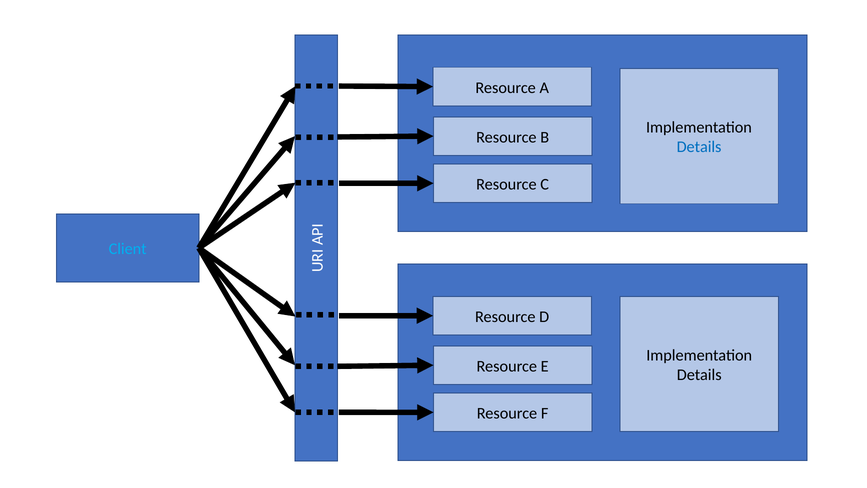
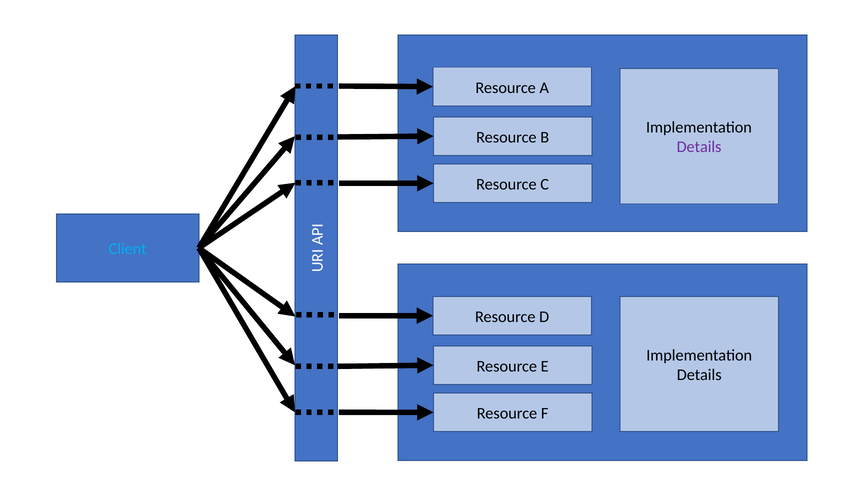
Details colour: blue -> purple (699, 147)
